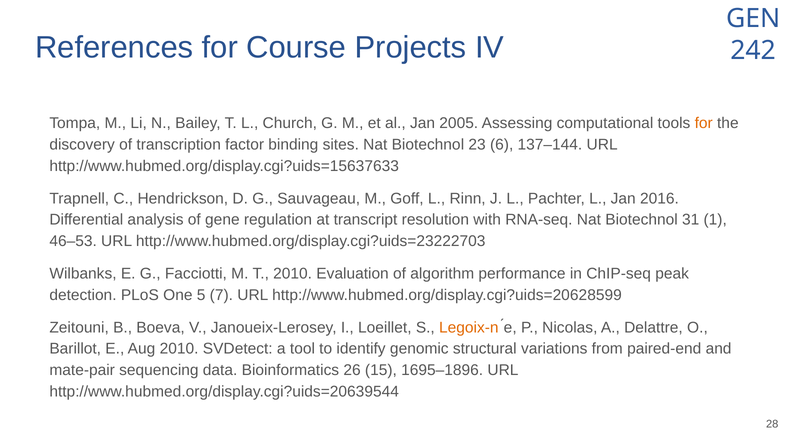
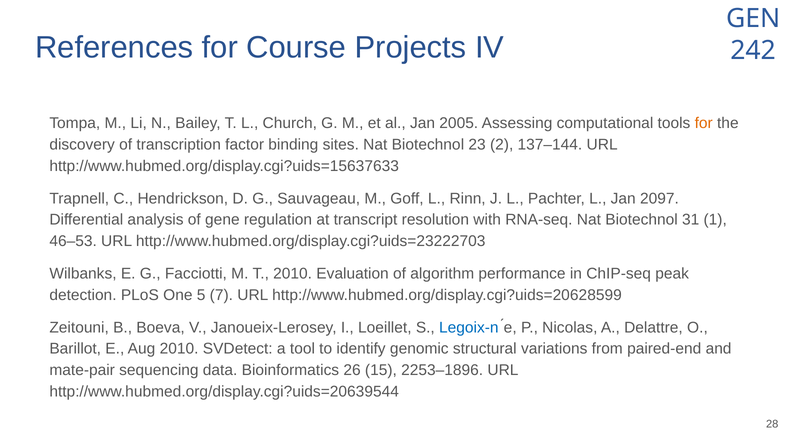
6: 6 -> 2 (502, 145)
2016: 2016 -> 2097 (659, 199)
Legoix-n colour: orange -> blue (469, 328)
1695–1896: 1695–1896 -> 2253–1896 (442, 370)
